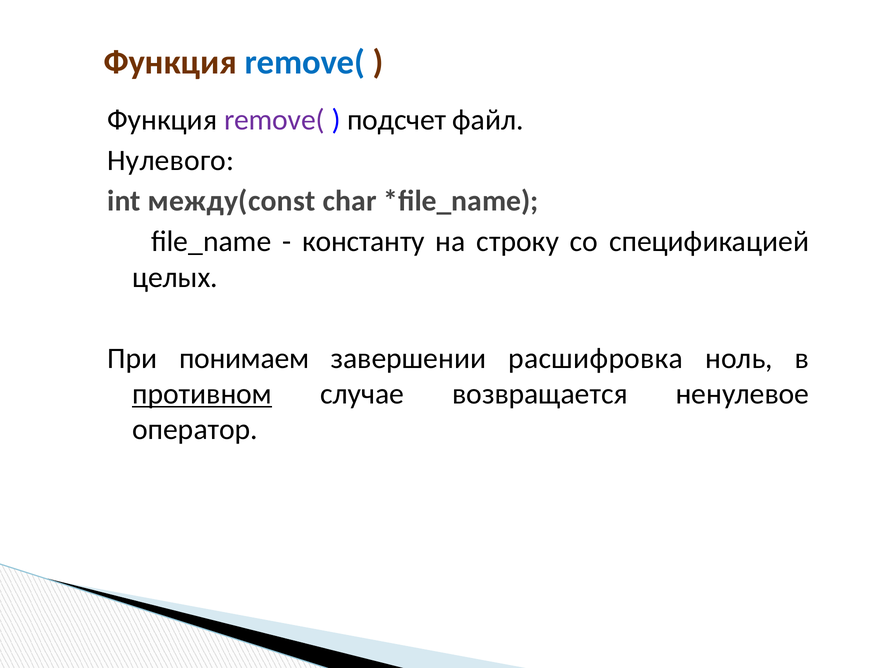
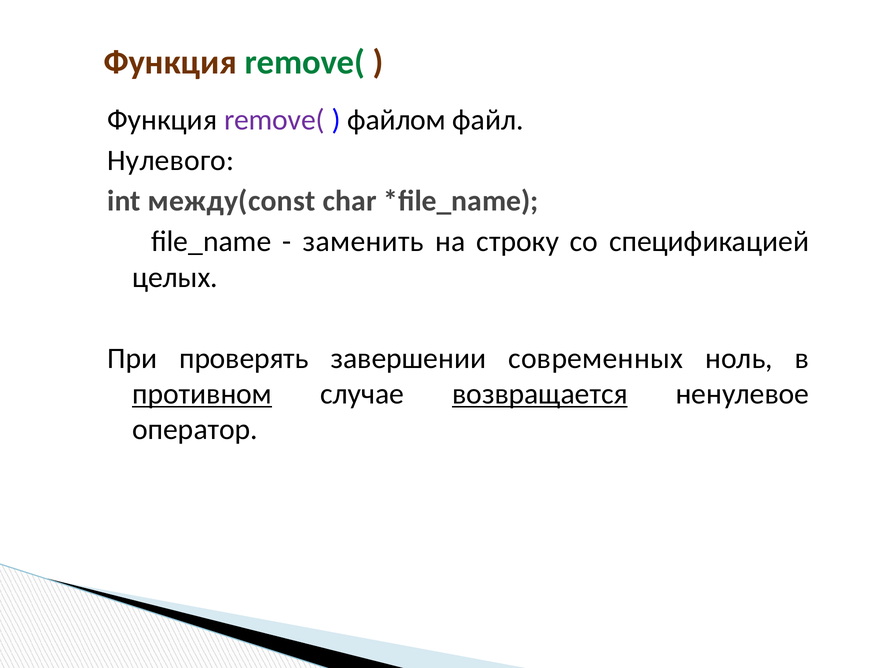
remove( colour: blue -> green (305, 62)
подсчет: подсчет -> файлом (397, 120)
константу: константу -> заменить (363, 242)
понимаем: понимаем -> проверять (244, 359)
расшифровка: расшифровка -> современных (596, 359)
возвращается underline: none -> present (540, 394)
